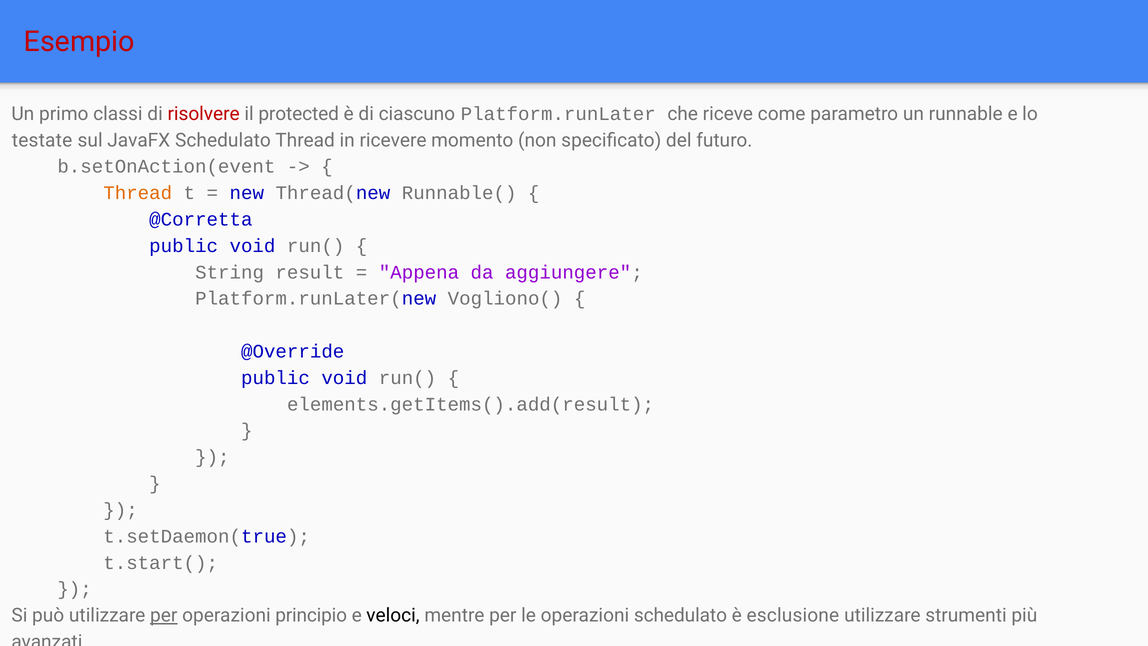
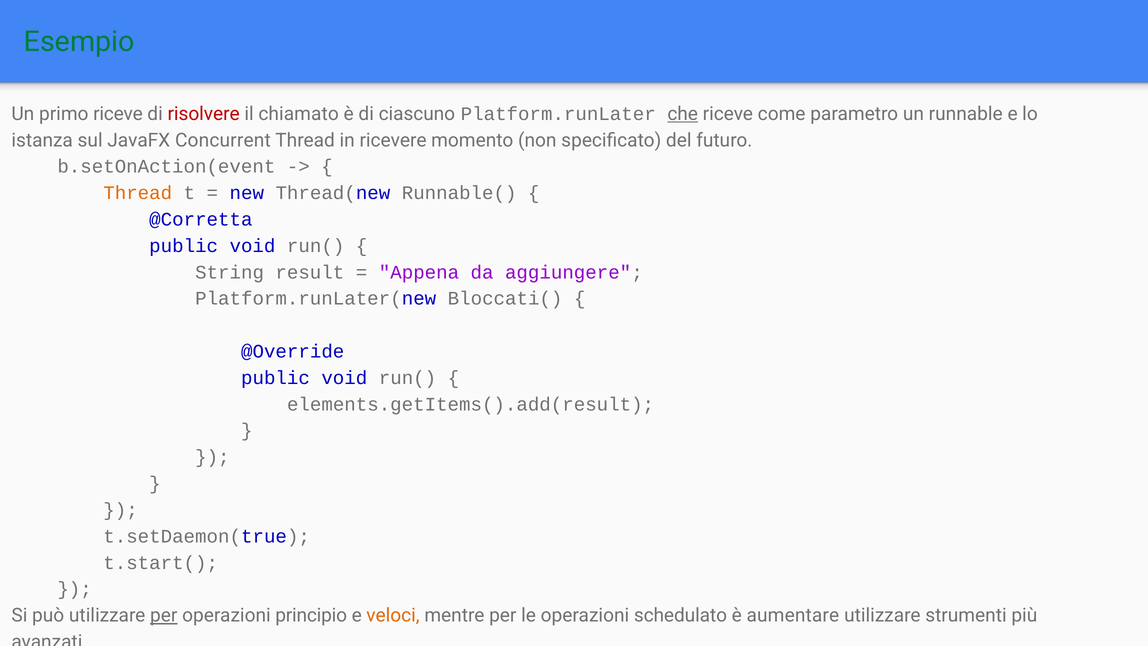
Esempio colour: red -> green (79, 42)
primo classi: classi -> riceve (118, 114)
protected: protected -> chiamato (299, 114)
che underline: none -> present (683, 114)
testate: testate -> istanza (42, 140)
JavaFX Schedulato: Schedulato -> Concurrent (223, 140)
Vogliono(: Vogliono( -> Bloccati( (505, 299)
veloci colour: black -> orange (393, 615)
esclusione: esclusione -> aumentare (793, 615)
